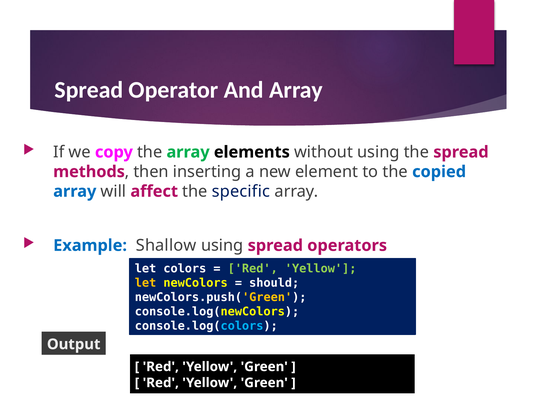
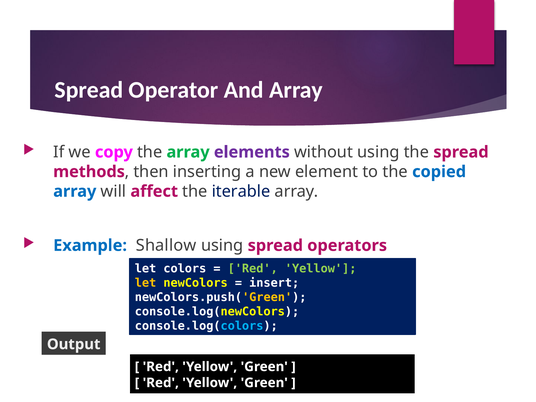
elements colour: black -> purple (252, 152)
specific: specific -> iterable (241, 191)
should: should -> insert (274, 283)
